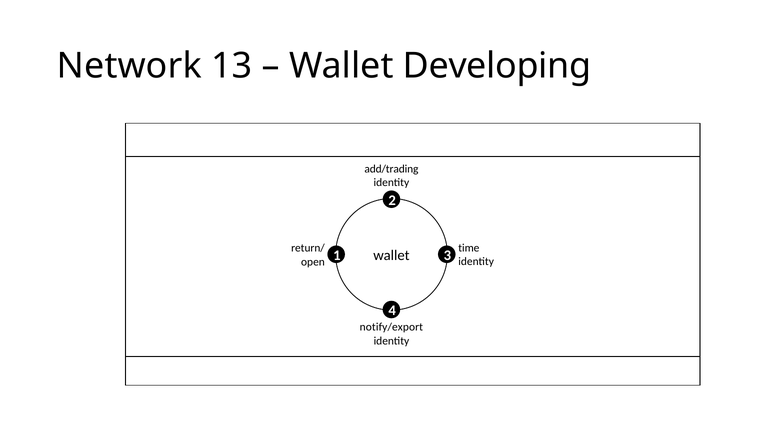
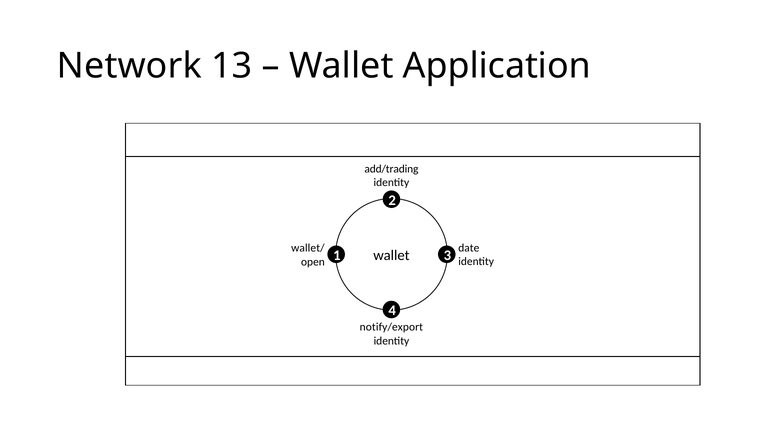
Developing: Developing -> Application (497, 66)
time: time -> date (469, 248)
return/: return/ -> wallet/ (308, 248)
